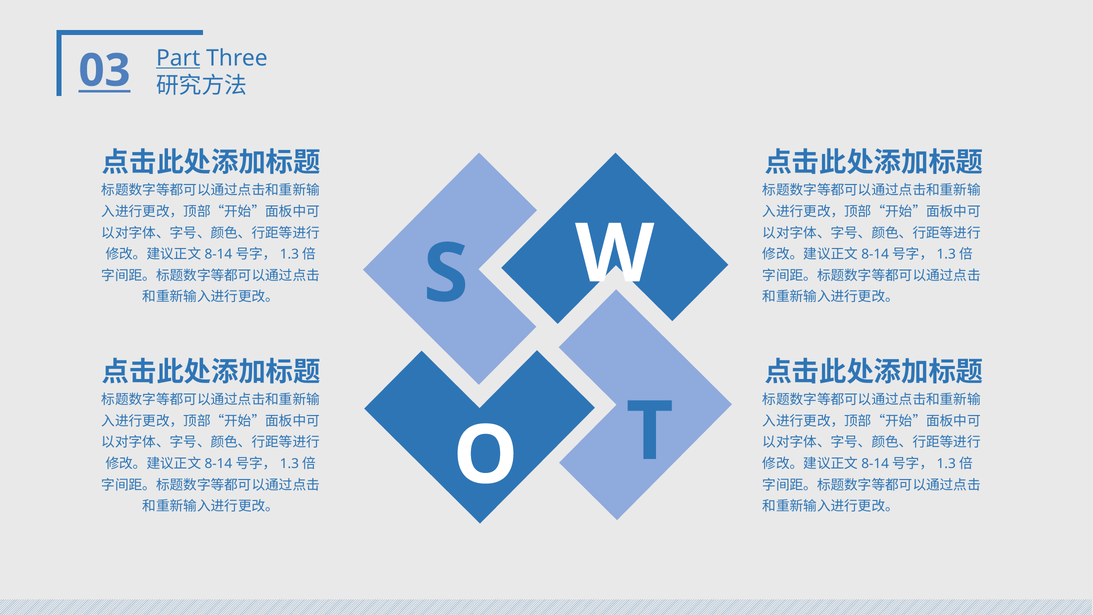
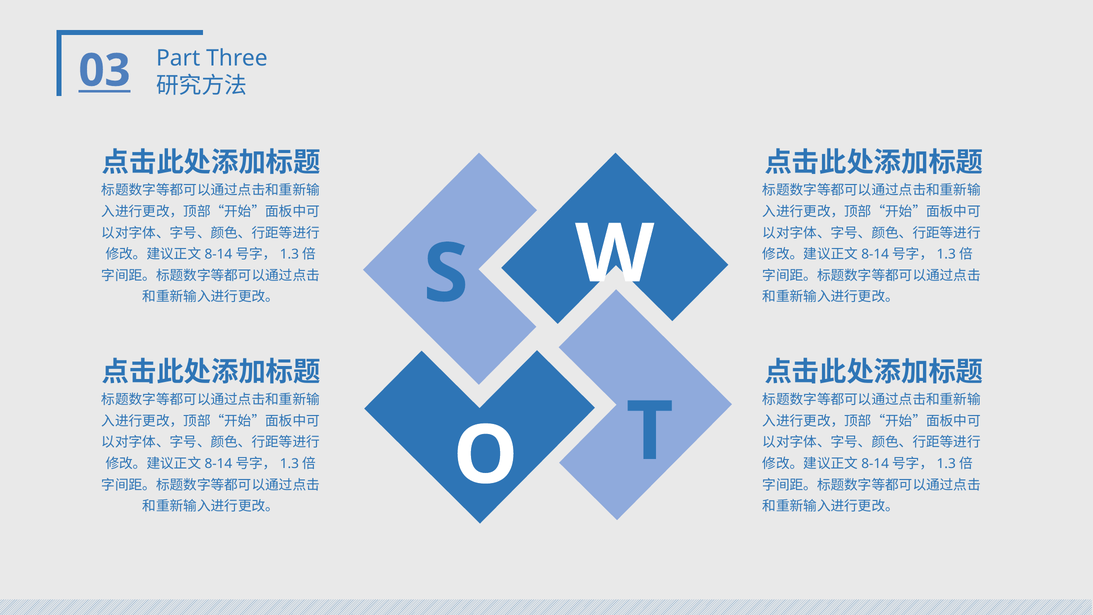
Part underline: present -> none (178, 58)
